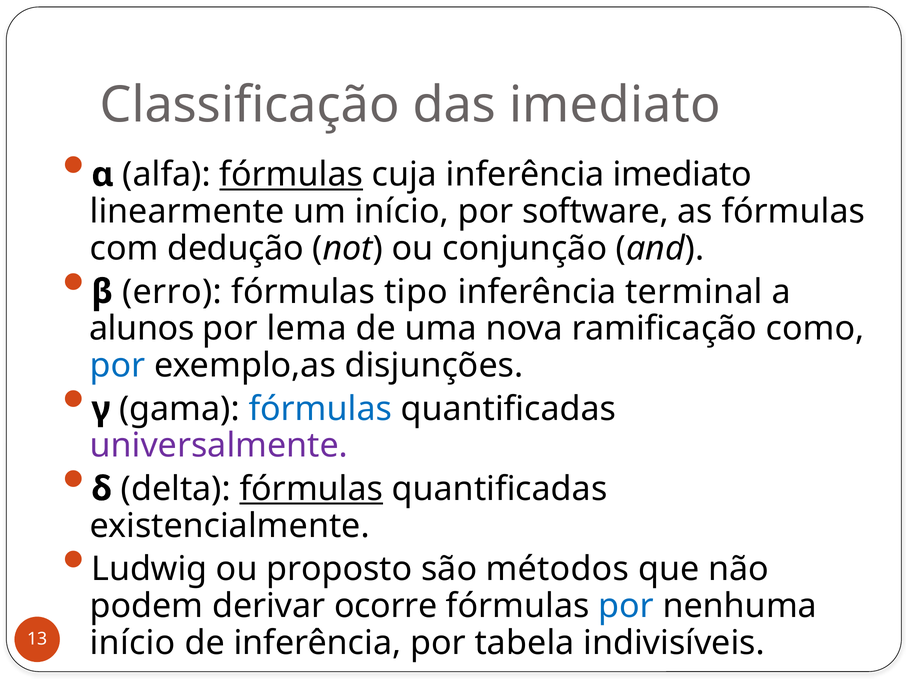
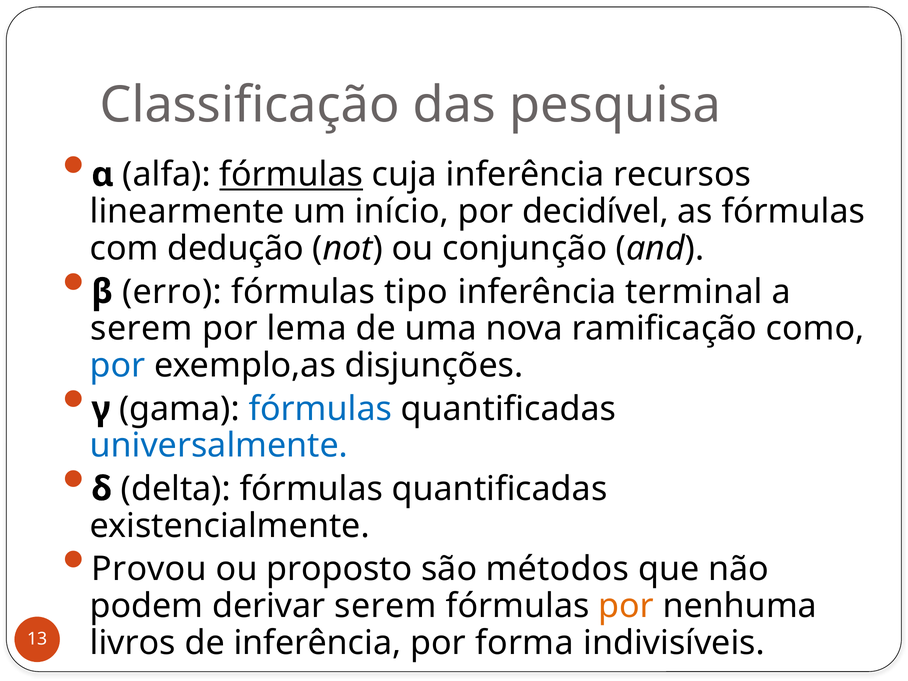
das imediato: imediato -> pesquisa (615, 105)
inferência imediato: imediato -> recursos (682, 175)
software: software -> decidível (595, 212)
alunos: alunos -> serem (141, 329)
universalmente colour: purple -> blue (219, 446)
fórmulas underline: present -> none (311, 489)
Ludwig: Ludwig -> Provou (149, 569)
derivar ocorre: ocorre -> serem (385, 606)
por colour: blue -> orange (626, 606)
início: início -> livros (133, 643)
tabela: tabela -> forma (524, 643)
